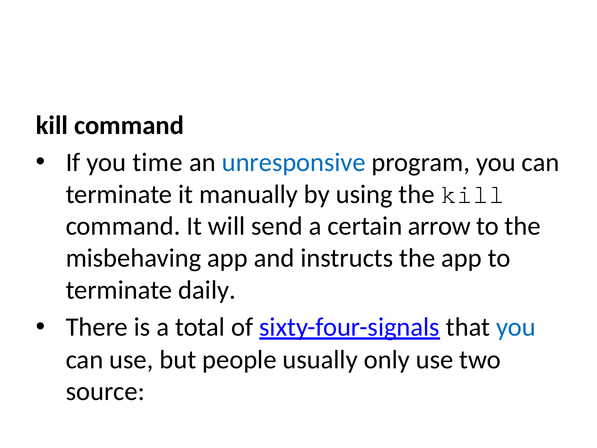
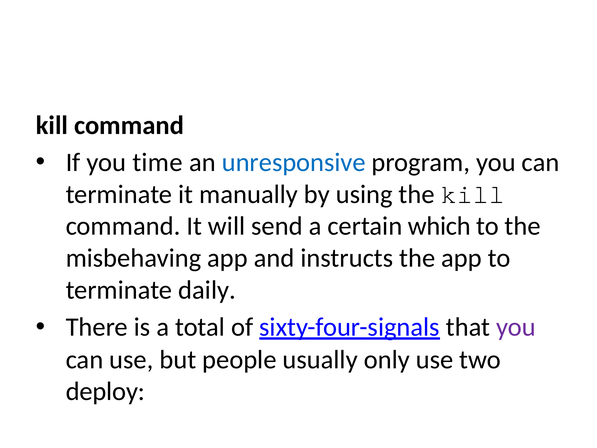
arrow: arrow -> which (439, 226)
you colour: blue -> purple (516, 327)
source: source -> deploy (105, 391)
